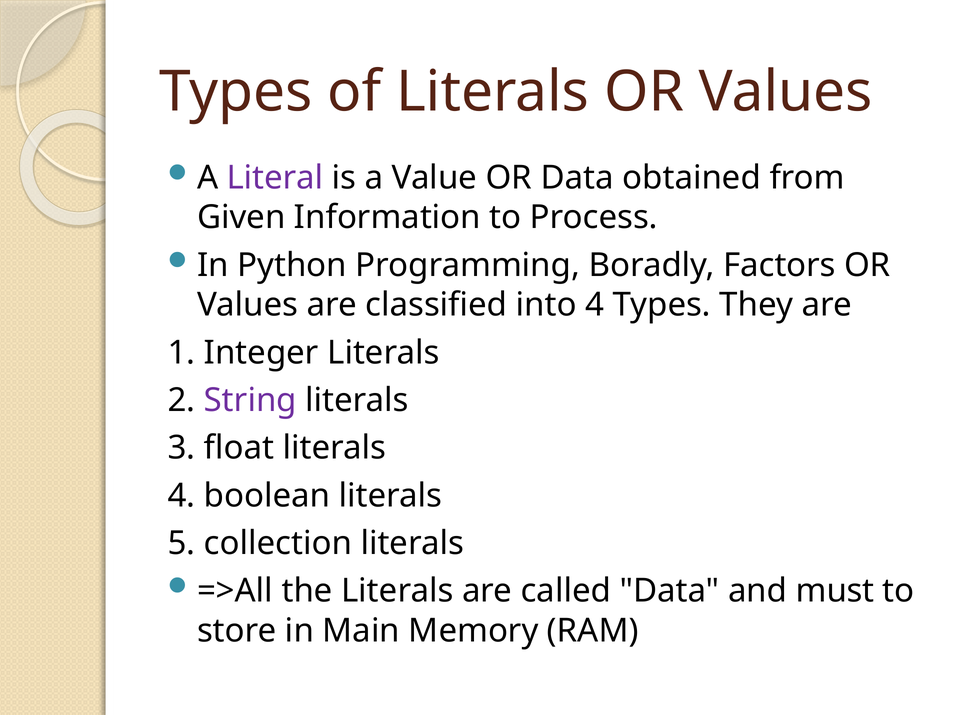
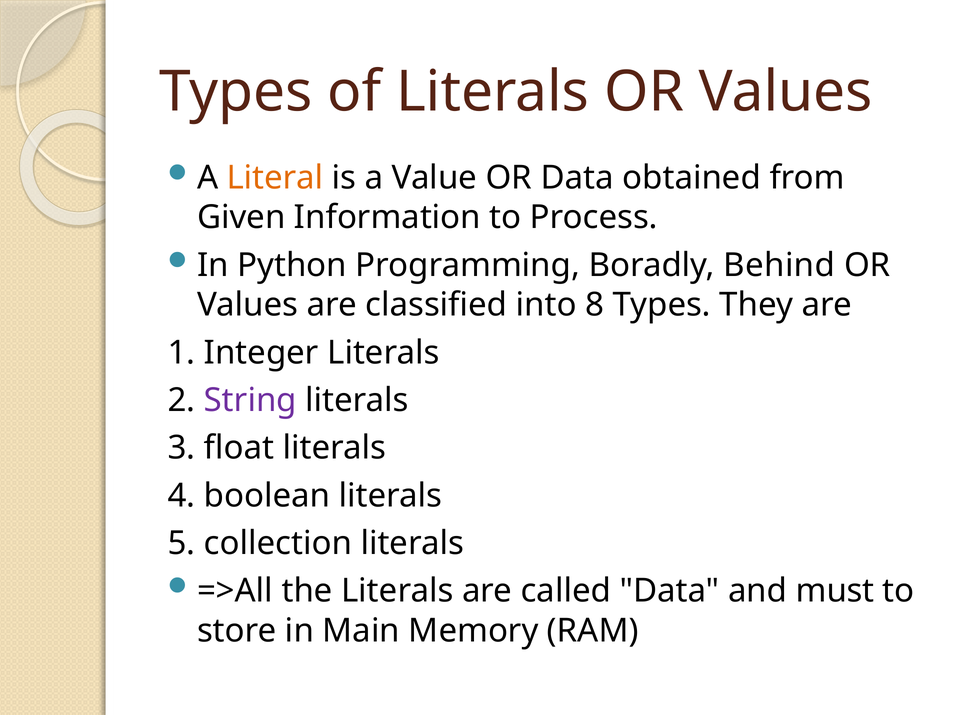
Literal colour: purple -> orange (275, 178)
Factors: Factors -> Behind (779, 265)
into 4: 4 -> 8 (595, 305)
